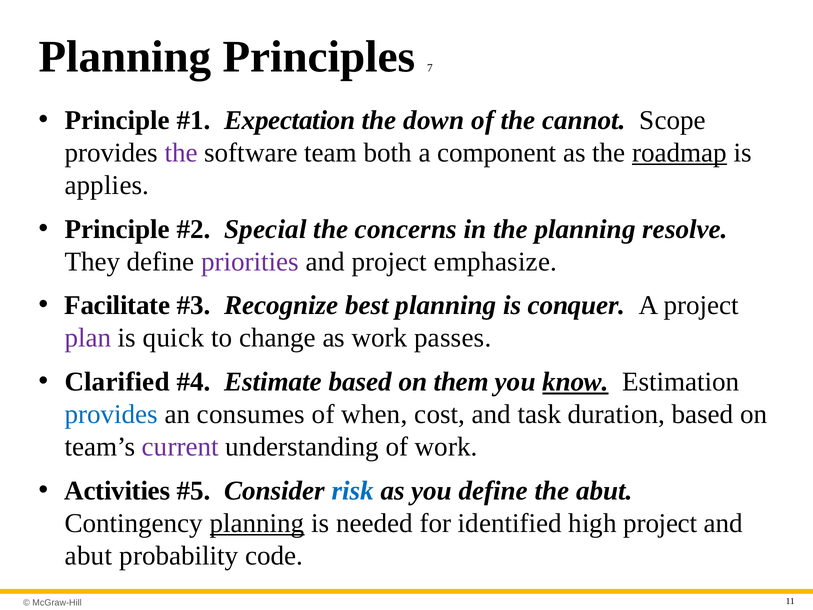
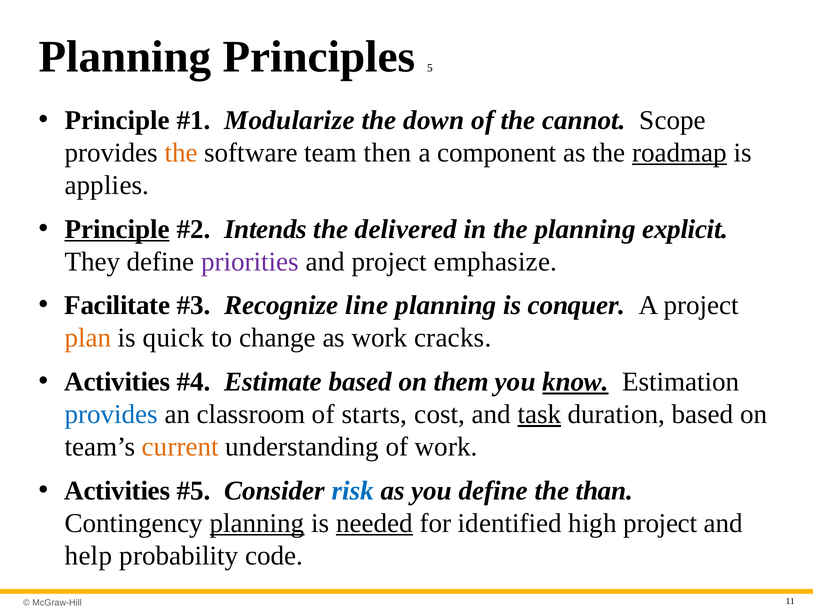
7: 7 -> 5 (430, 68)
Expectation: Expectation -> Modularize (289, 120)
the colour: purple -> orange (181, 153)
both: both -> then (388, 153)
Principle underline: none -> present (117, 229)
Special: Special -> Intends (266, 229)
concerns: concerns -> delivered (406, 229)
resolve: resolve -> explicit (685, 229)
best: best -> line (367, 305)
plan colour: purple -> orange (88, 338)
passes: passes -> cracks (453, 338)
Clarified: Clarified -> Activities (117, 382)
consumes: consumes -> classroom (251, 414)
when: when -> starts (374, 414)
task underline: none -> present (539, 414)
current colour: purple -> orange (180, 447)
the abut: abut -> than (604, 491)
needed underline: none -> present (375, 523)
abut: abut -> help (88, 556)
